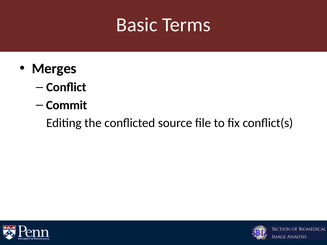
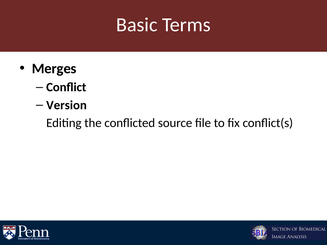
Commit: Commit -> Version (66, 105)
